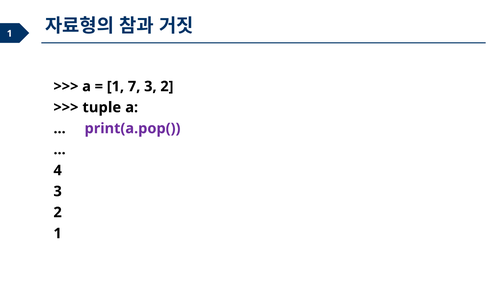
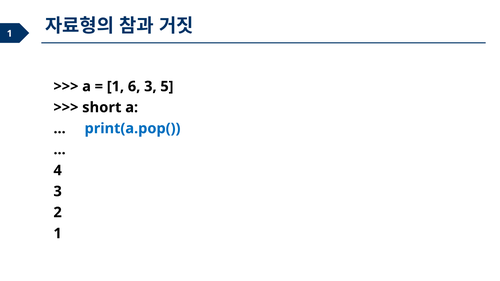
7: 7 -> 6 (134, 87)
2: 2 -> 5 (167, 87)
tuple: tuple -> short (102, 108)
print(a.pop( colour: purple -> blue (133, 129)
